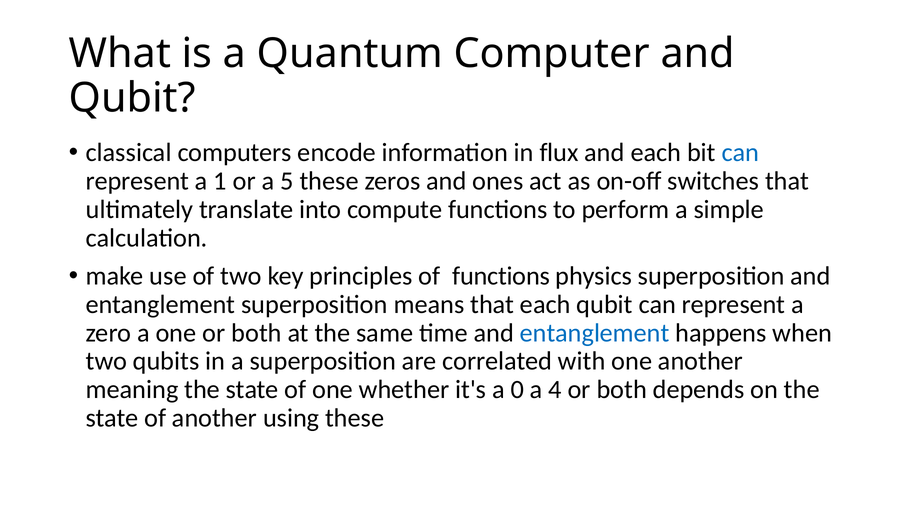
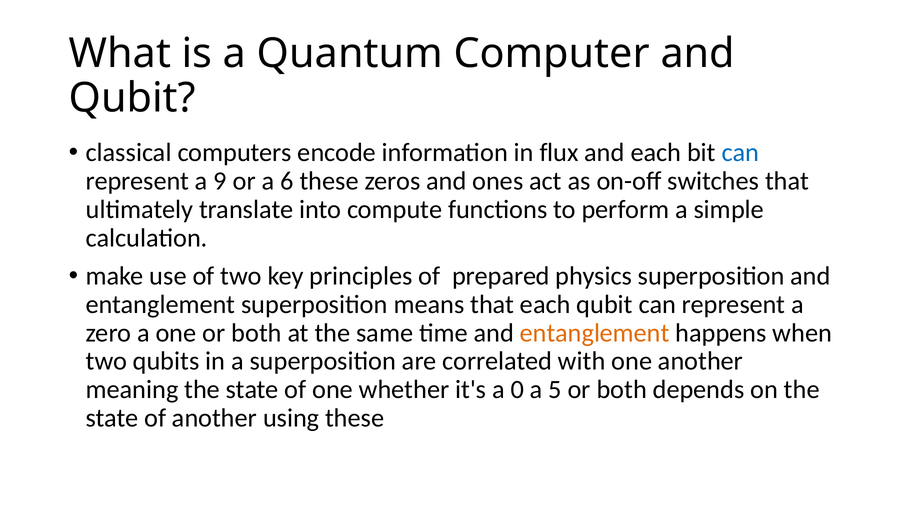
1: 1 -> 9 (220, 181)
5: 5 -> 6 (287, 181)
of functions: functions -> prepared (501, 276)
entanglement colour: blue -> orange (595, 333)
4: 4 -> 5 (555, 390)
